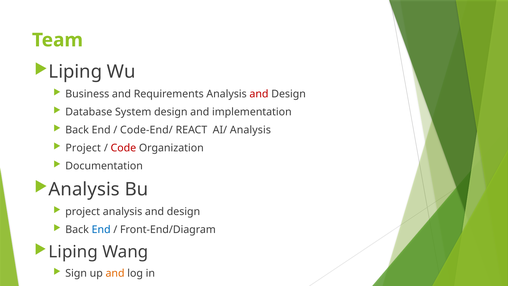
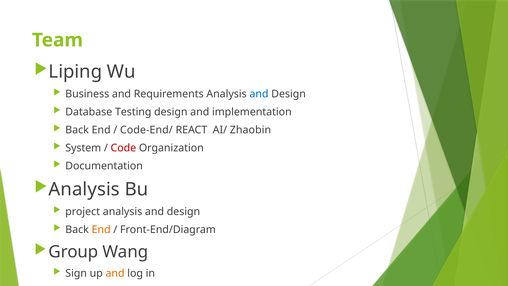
and colour: red -> blue (259, 94)
System: System -> Testing (133, 112)
AI/ Analysis: Analysis -> Zhaobin (250, 130)
Project: Project -> System (83, 148)
End colour: blue -> orange (101, 229)
Liping: Liping -> Group (73, 252)
